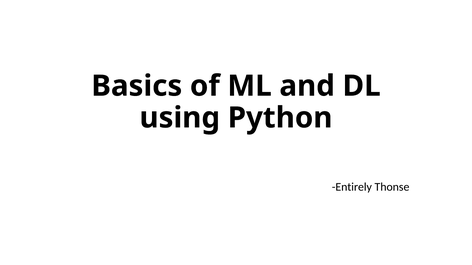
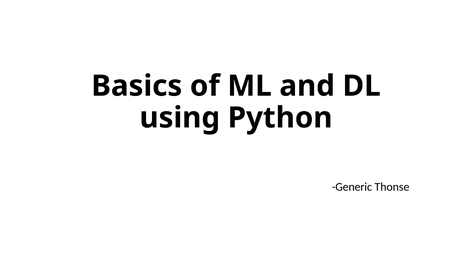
Entirely: Entirely -> Generic (352, 187)
